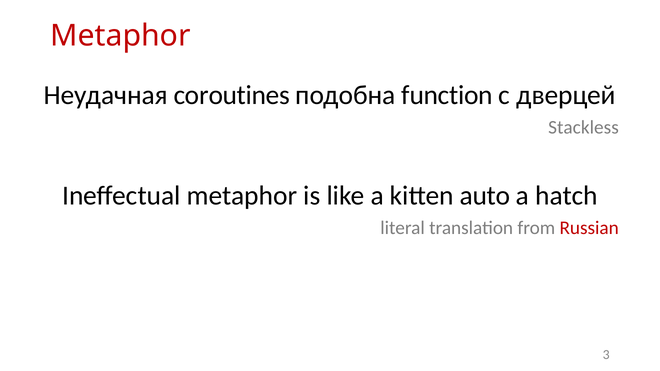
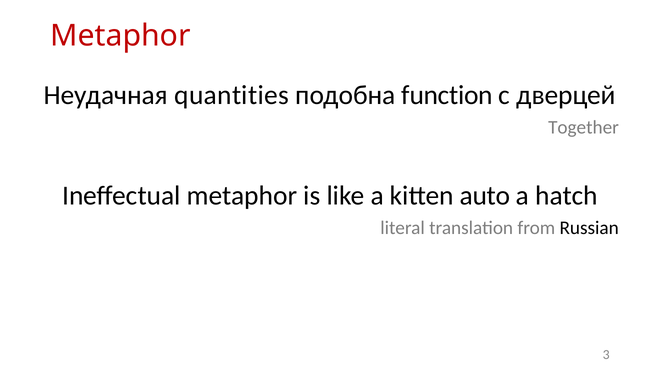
coroutines: coroutines -> quantities (232, 95)
Stackless: Stackless -> Together (584, 127)
Russian colour: red -> black (589, 228)
